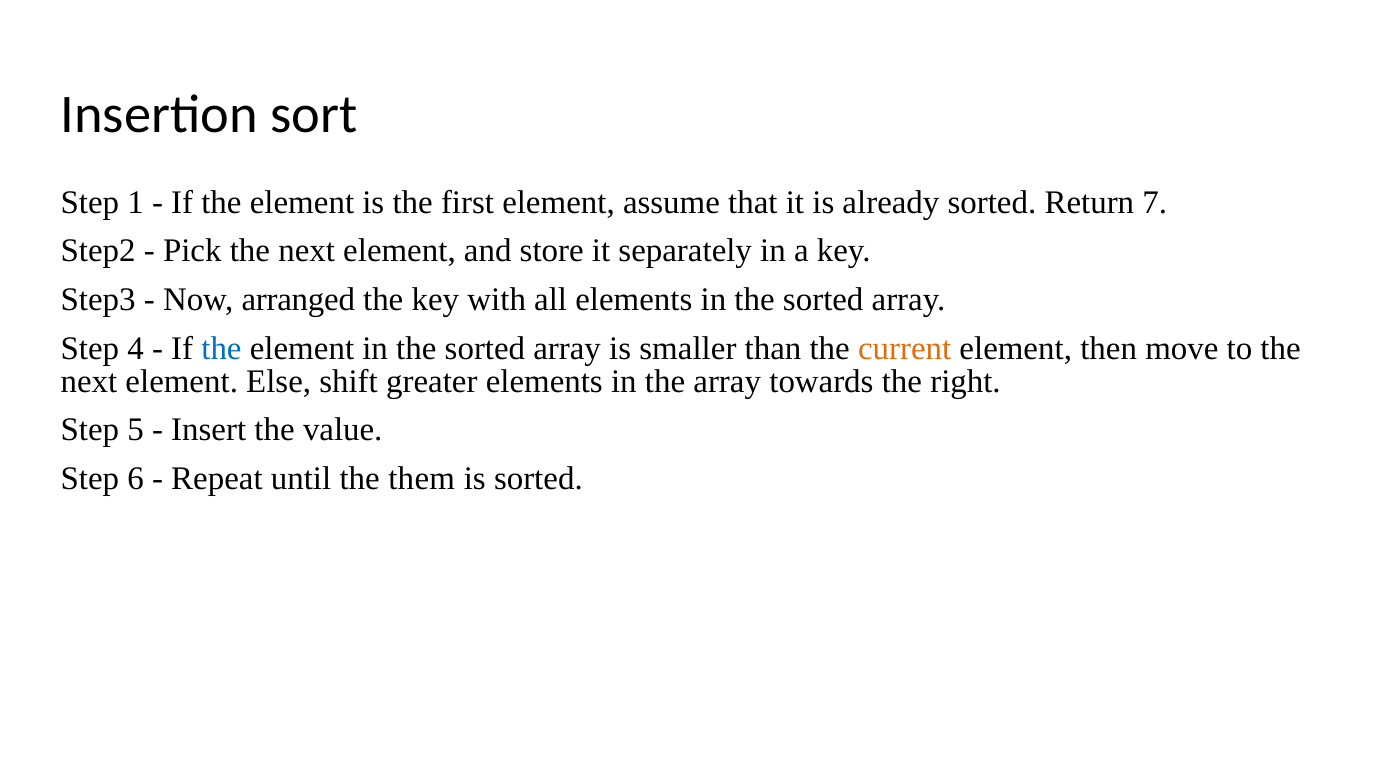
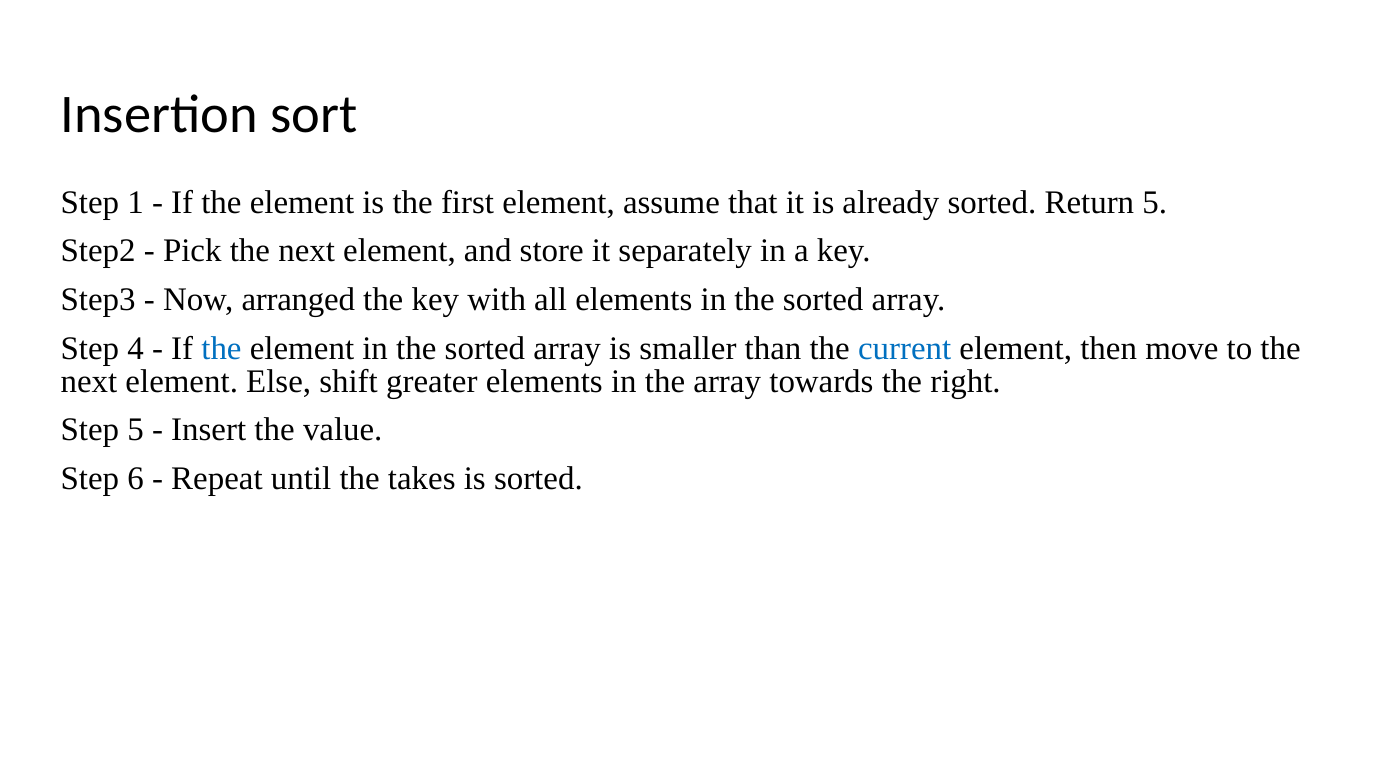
Return 7: 7 -> 5 (1155, 203)
current colour: orange -> blue (905, 349)
them: them -> takes (422, 479)
